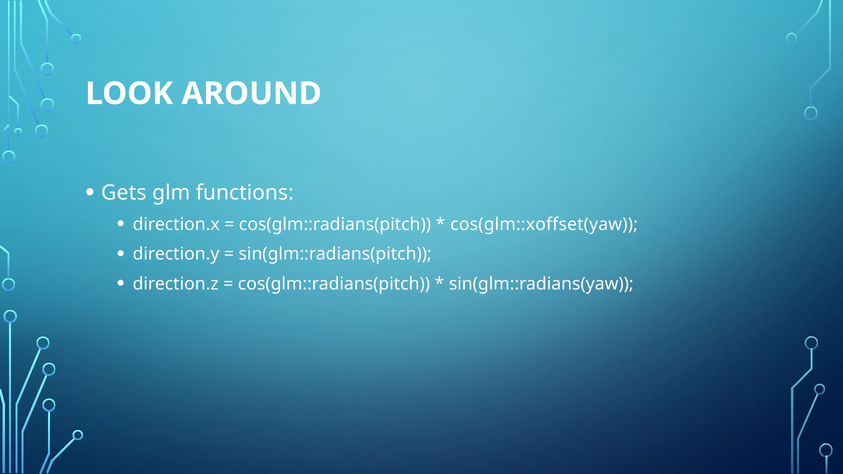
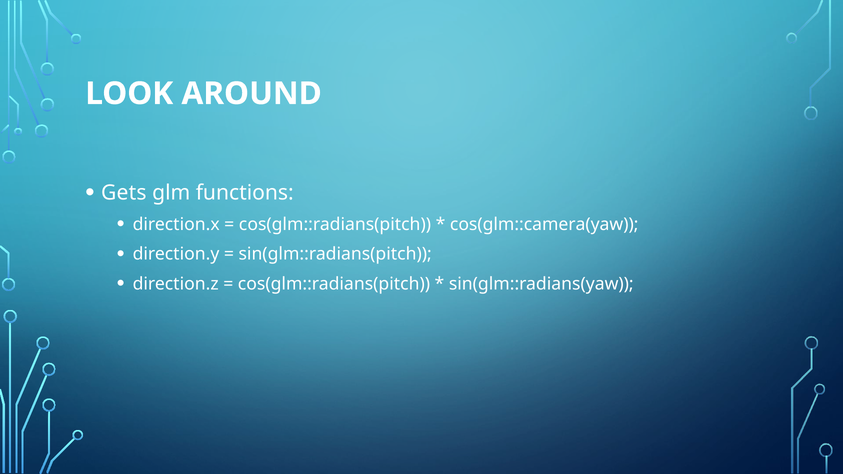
cos(glm::xoffset(yaw: cos(glm::xoffset(yaw -> cos(glm::camera(yaw (544, 225)
